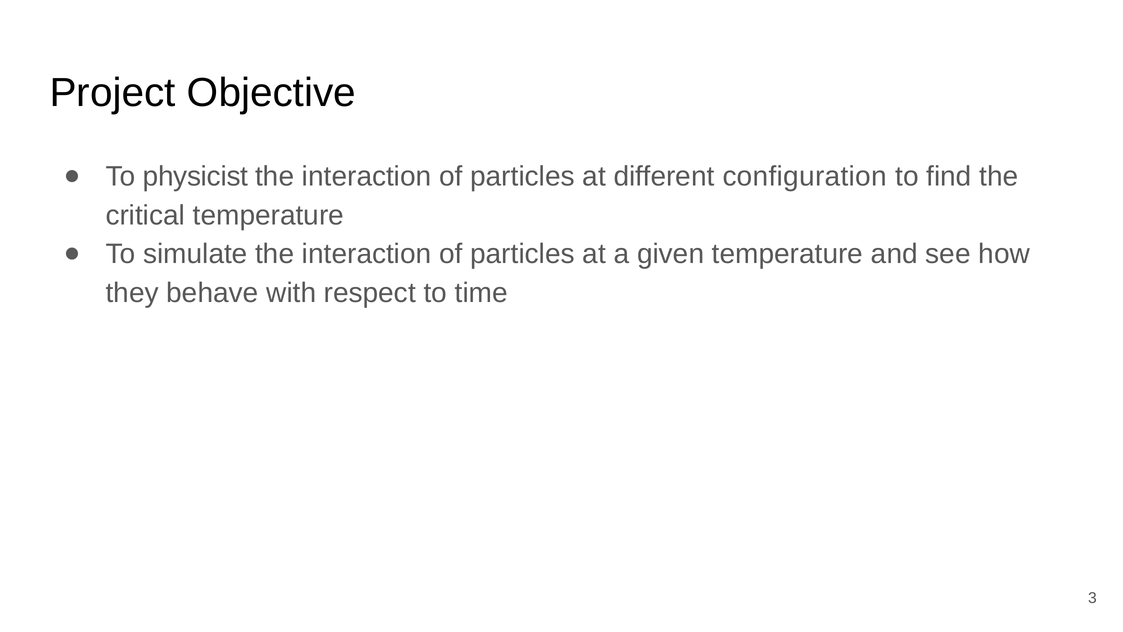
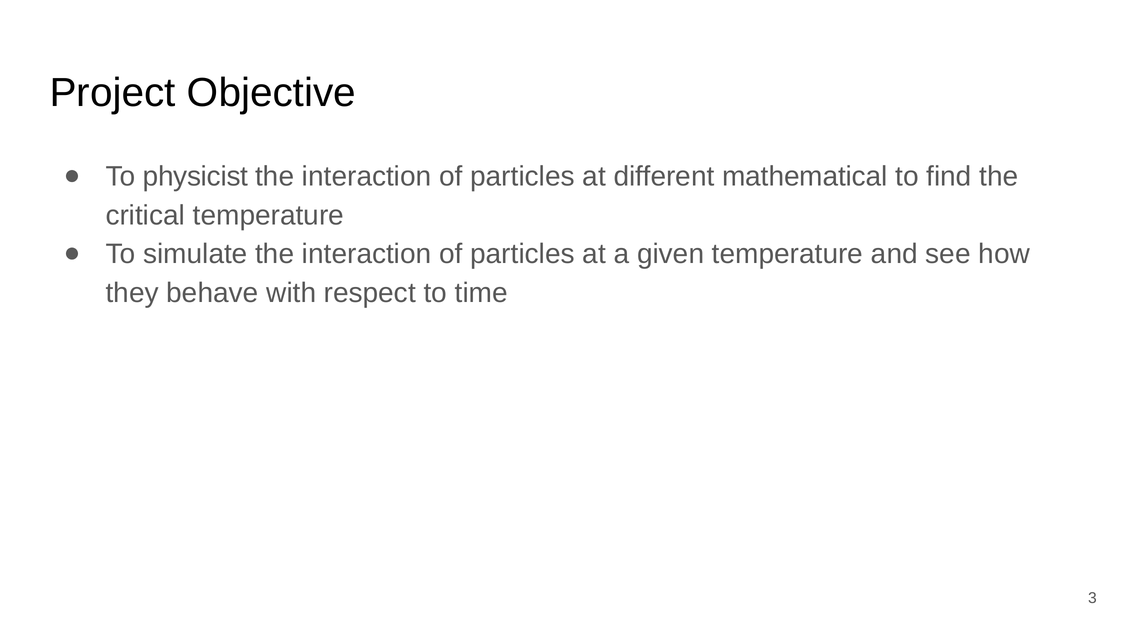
configuration: configuration -> mathematical (805, 177)
